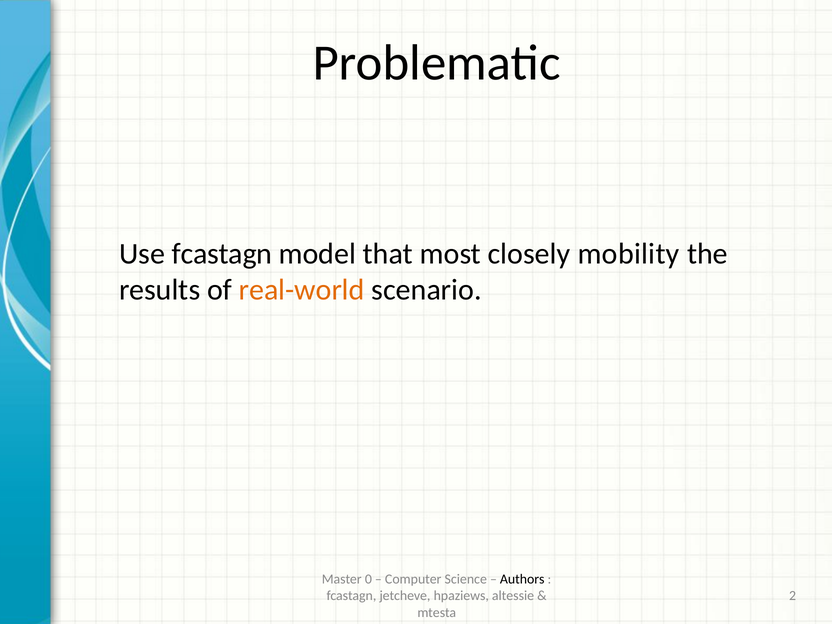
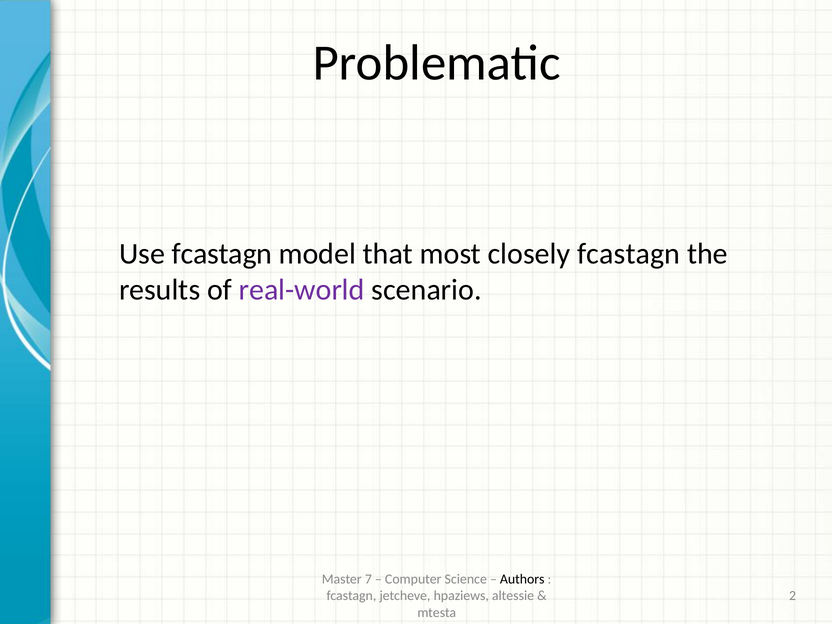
closely mobility: mobility -> fcastagn (629, 254)
real-world colour: orange -> purple (302, 290)
0: 0 -> 7 (368, 579)
